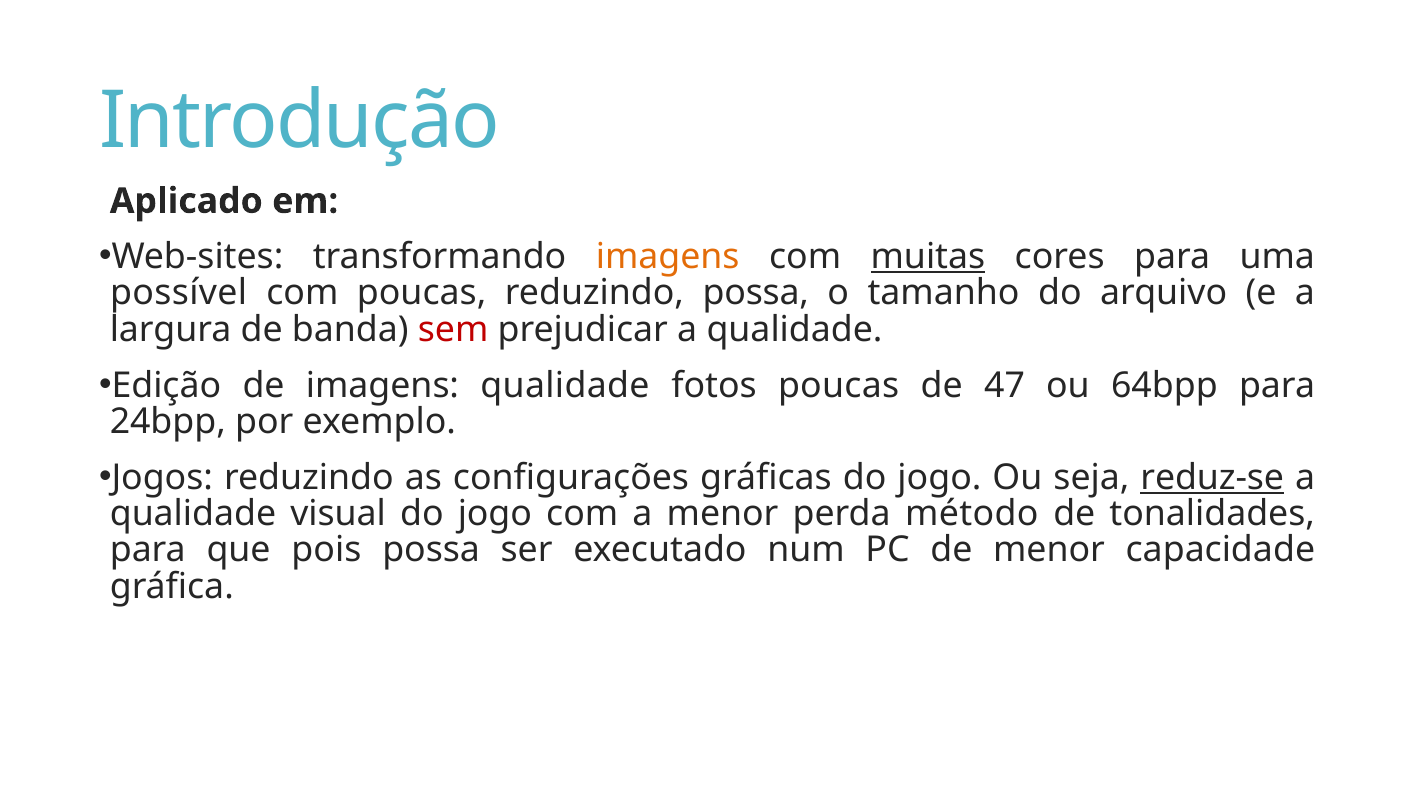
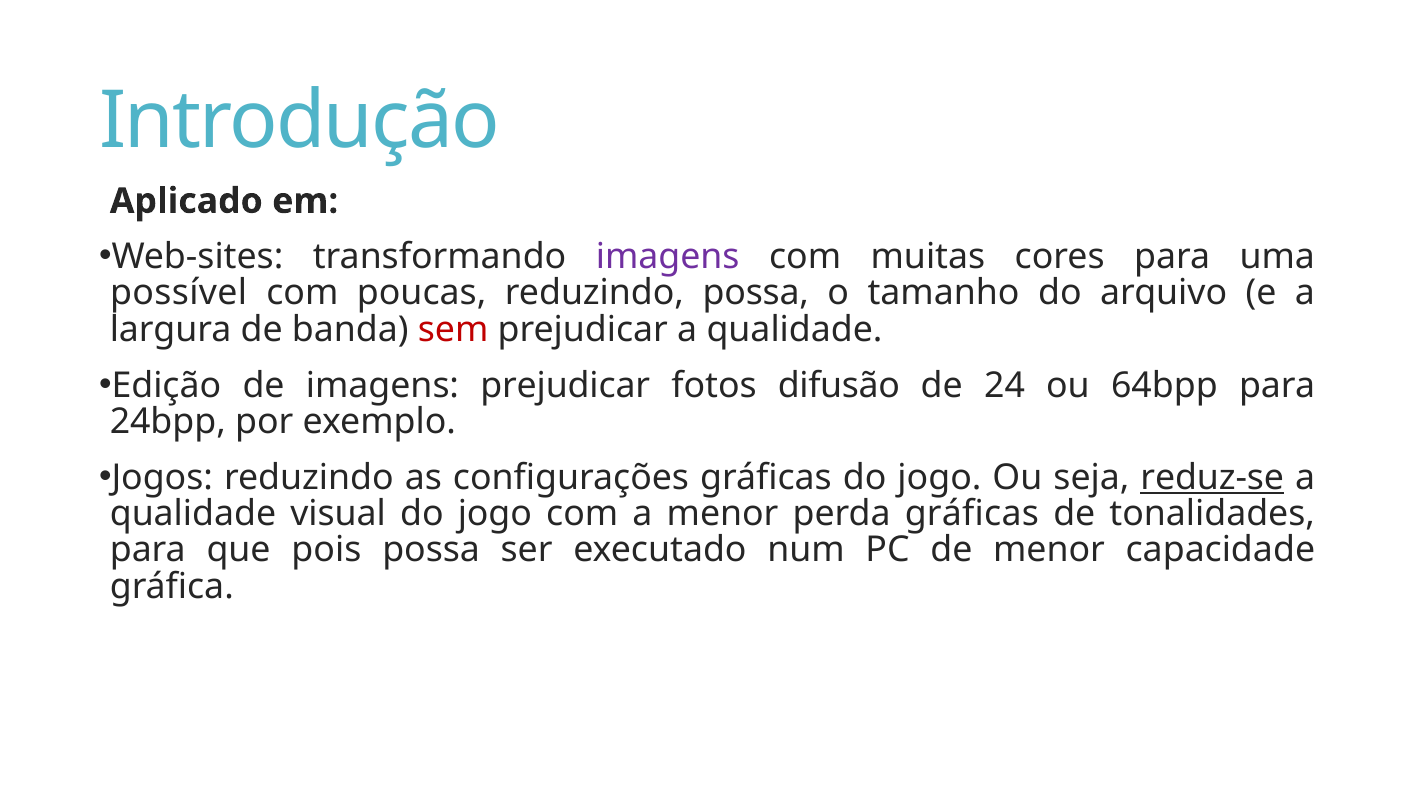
imagens colour: orange -> purple (668, 257)
muitas underline: present -> none (928, 257)
imagens qualidade: qualidade -> prejudicar (565, 386)
fotos poucas: poucas -> difusão (839, 386)
47: 47 -> 24 (1005, 386)
perda método: método -> gráficas (972, 514)
